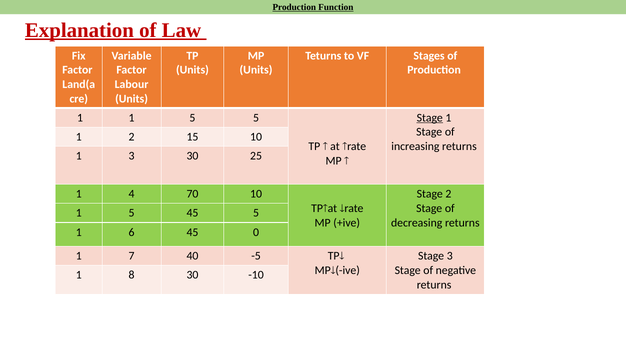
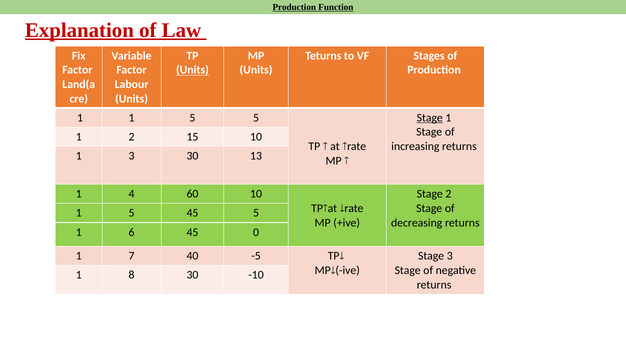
Units underline: none -> present (192, 70)
25: 25 -> 13 (256, 156)
70: 70 -> 60 (192, 194)
